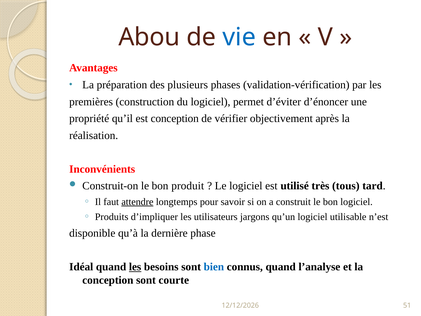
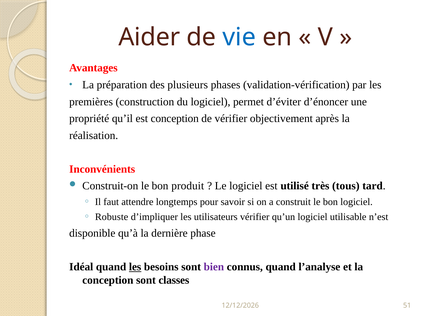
Abou: Abou -> Aider (149, 37)
attendre underline: present -> none (137, 202)
Produits: Produits -> Robuste (112, 217)
utilisateurs jargons: jargons -> vérifier (255, 217)
bien colour: blue -> purple (214, 267)
courte: courte -> classes (174, 280)
